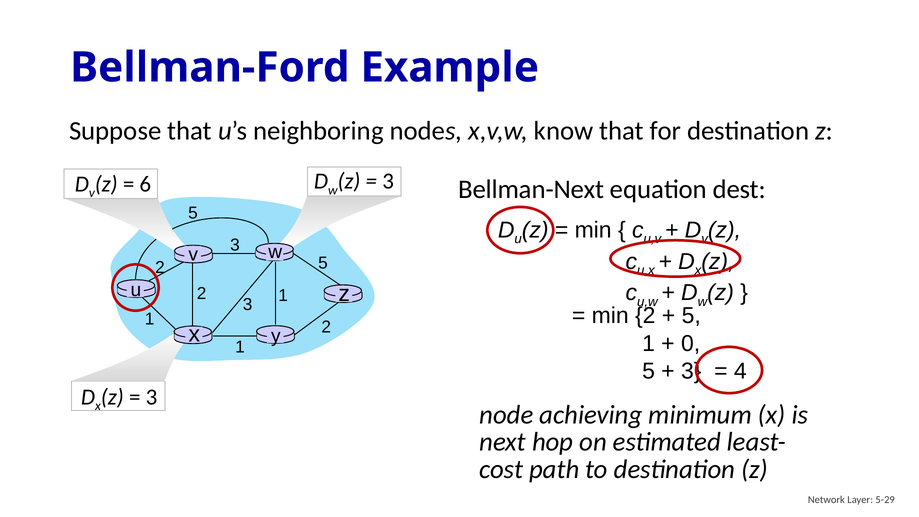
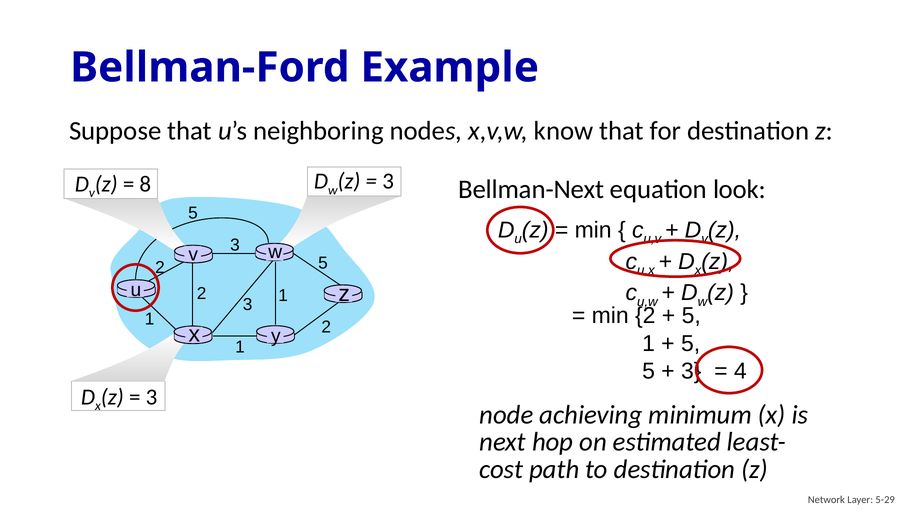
6: 6 -> 8 (145, 184)
dest: dest -> look (739, 189)
0: 0 -> 5 (691, 343)
